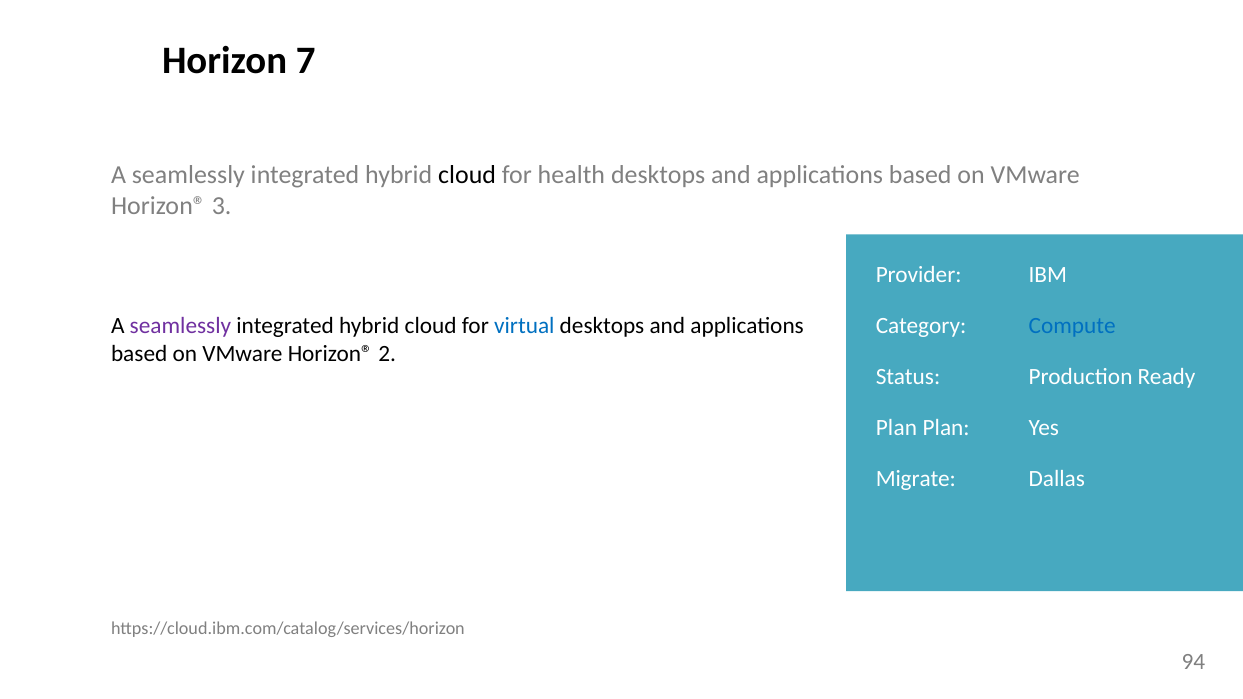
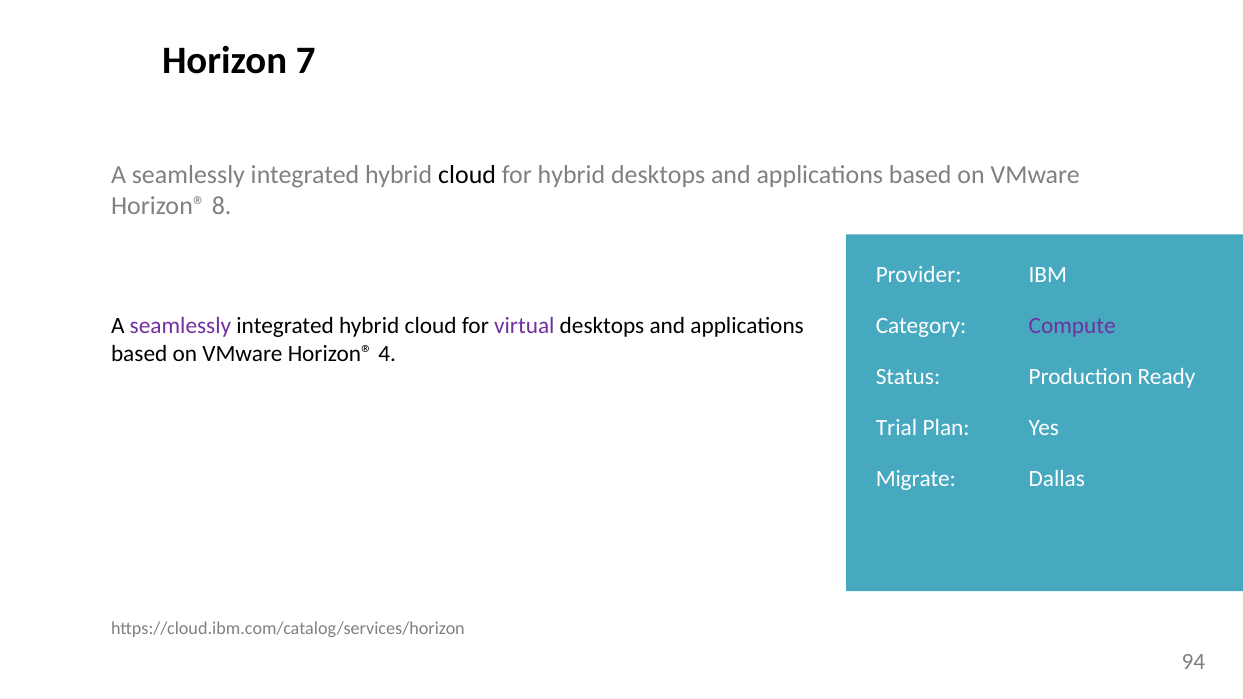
for health: health -> hybrid (571, 175)
3: 3 -> 8 (222, 206)
virtual colour: blue -> purple (524, 326)
Compute colour: blue -> purple (1072, 326)
2: 2 -> 4 (387, 354)
Plan: Plan -> Trial (897, 428)
